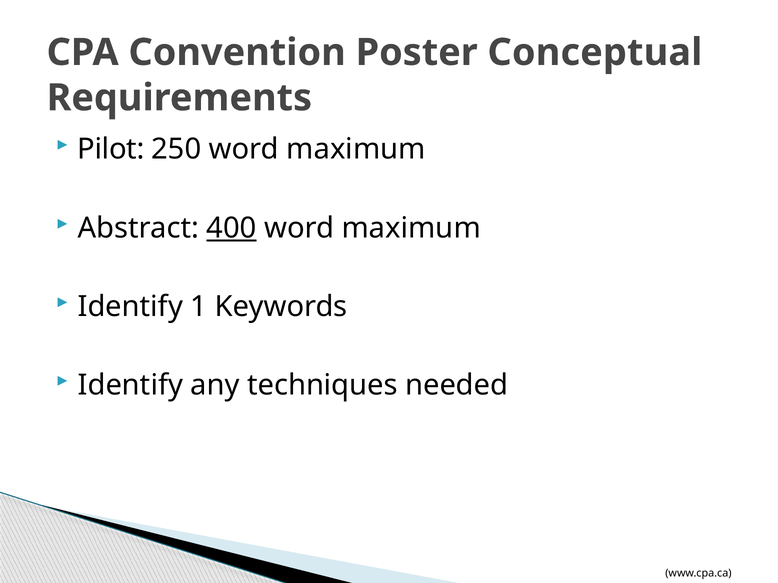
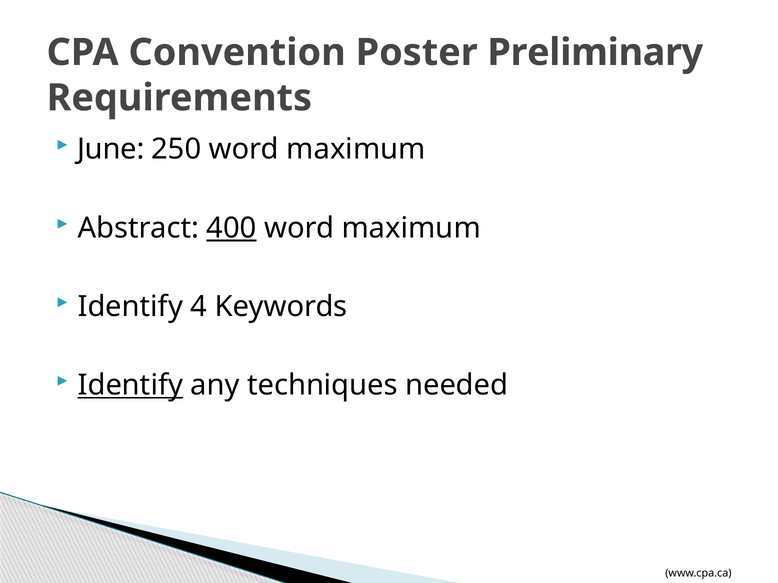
Conceptual: Conceptual -> Preliminary (595, 53)
Pilot: Pilot -> June (111, 149)
1: 1 -> 4 (199, 307)
Identify underline: none -> present (130, 386)
